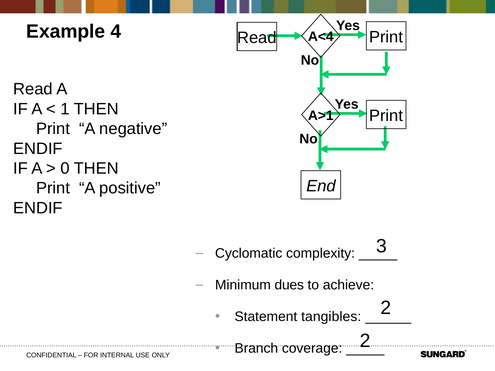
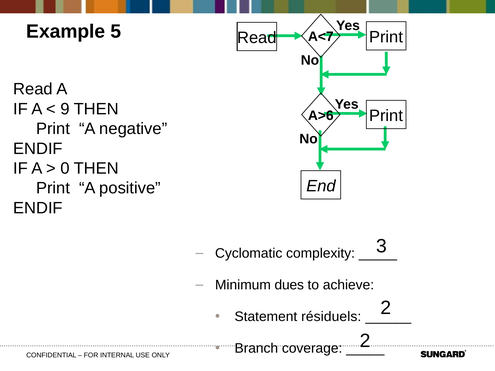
4: 4 -> 5 (116, 31)
A<4: A<4 -> A<7 (321, 37)
1: 1 -> 9 (65, 109)
A>1: A>1 -> A>6 (321, 116)
tangibles: tangibles -> résiduels (331, 317)
